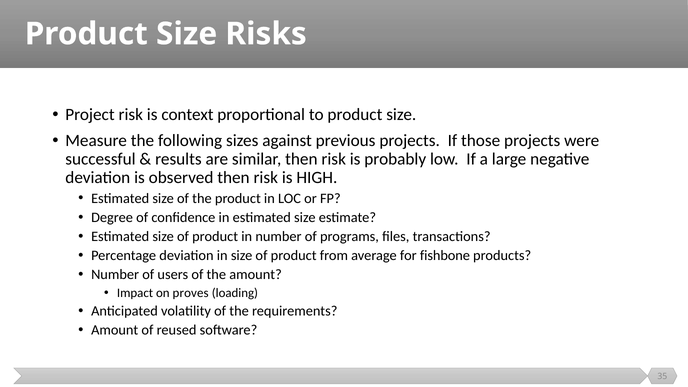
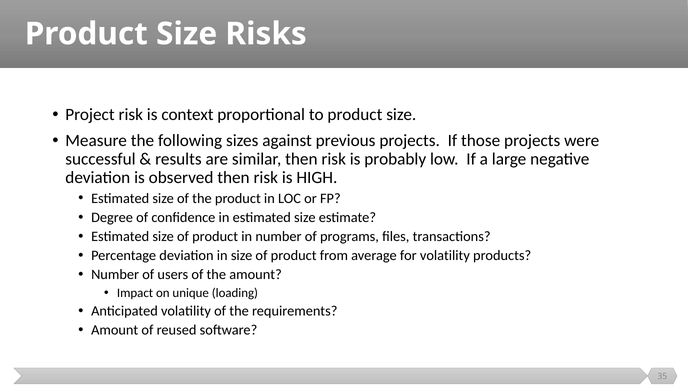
for fishbone: fishbone -> volatility (445, 256)
proves: proves -> unique (191, 293)
